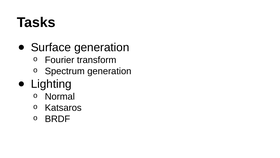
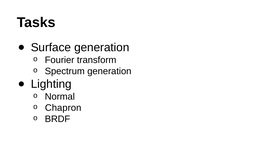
Katsaros: Katsaros -> Chapron (63, 107)
